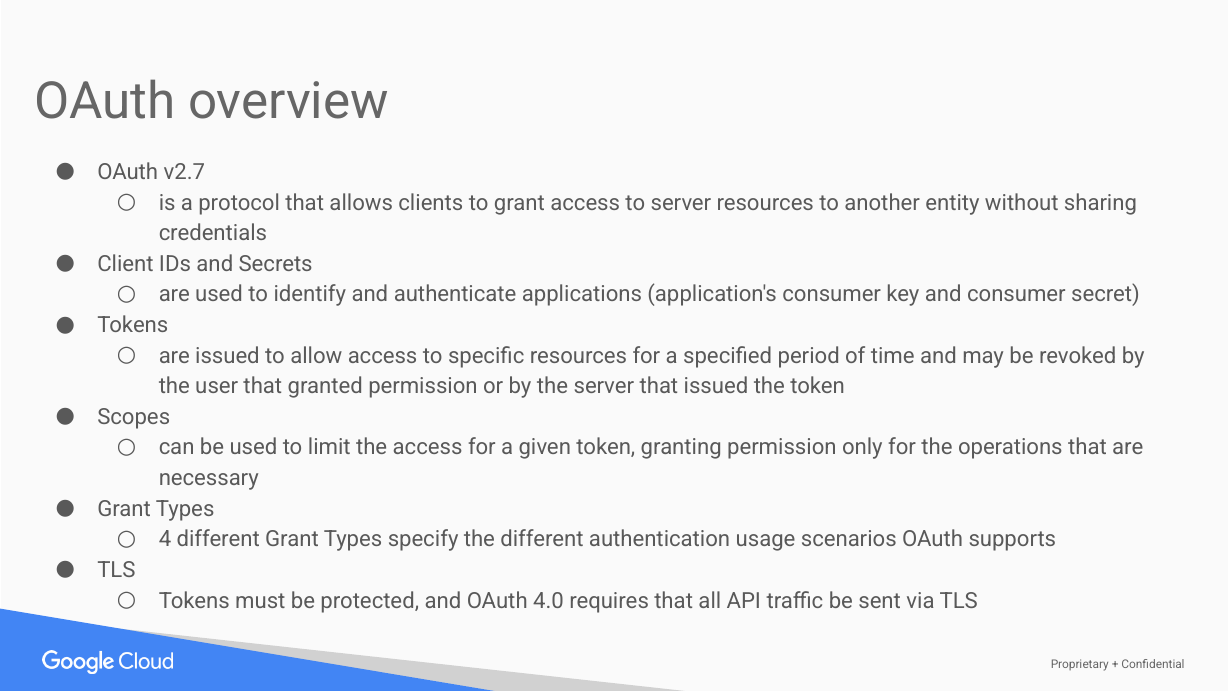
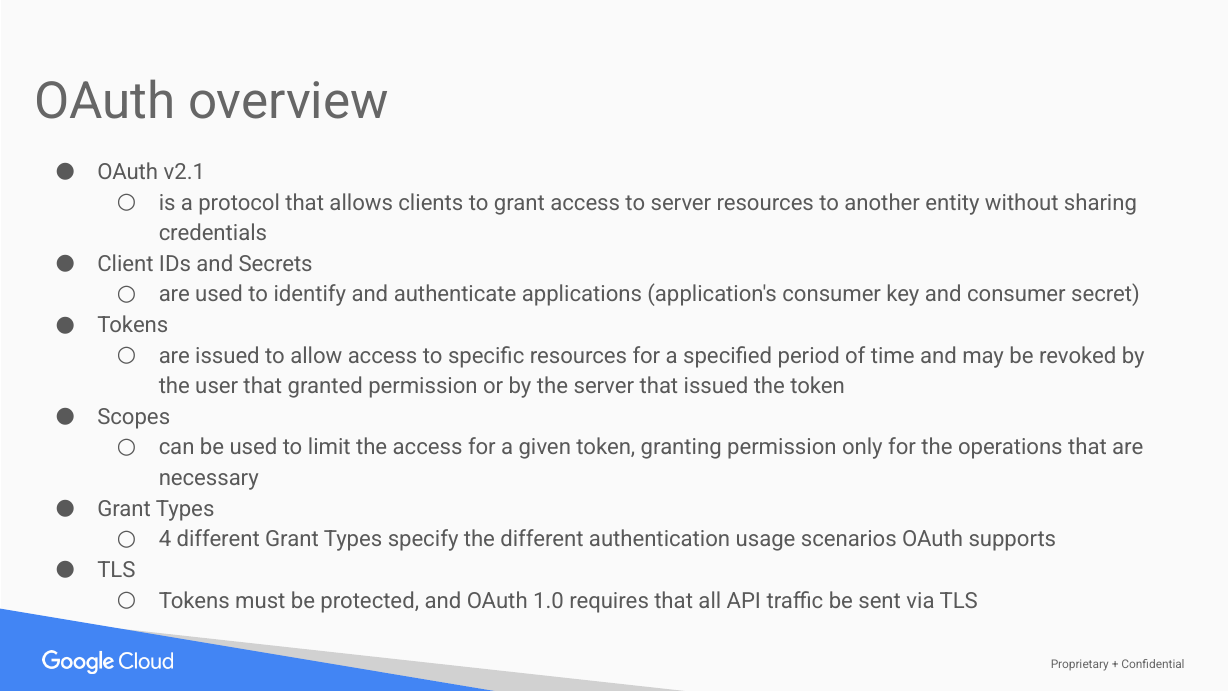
v2.7: v2.7 -> v2.1 (184, 172)
4.0: 4.0 -> 1.0 (549, 600)
